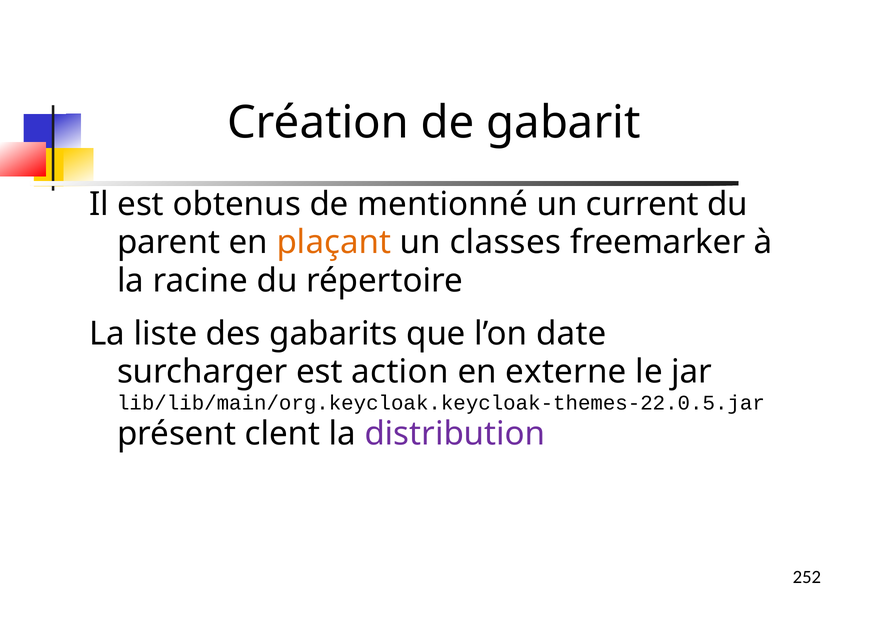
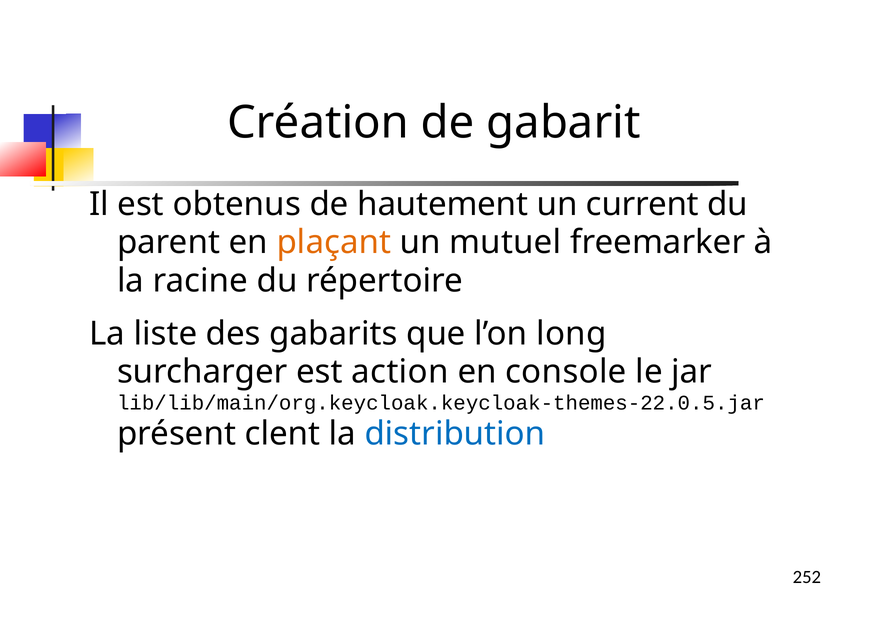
mentionné: mentionné -> hautement (443, 204)
classes: classes -> mutuel (505, 242)
date: date -> long (571, 333)
externe: externe -> console (566, 372)
distribution colour: purple -> blue (455, 434)
